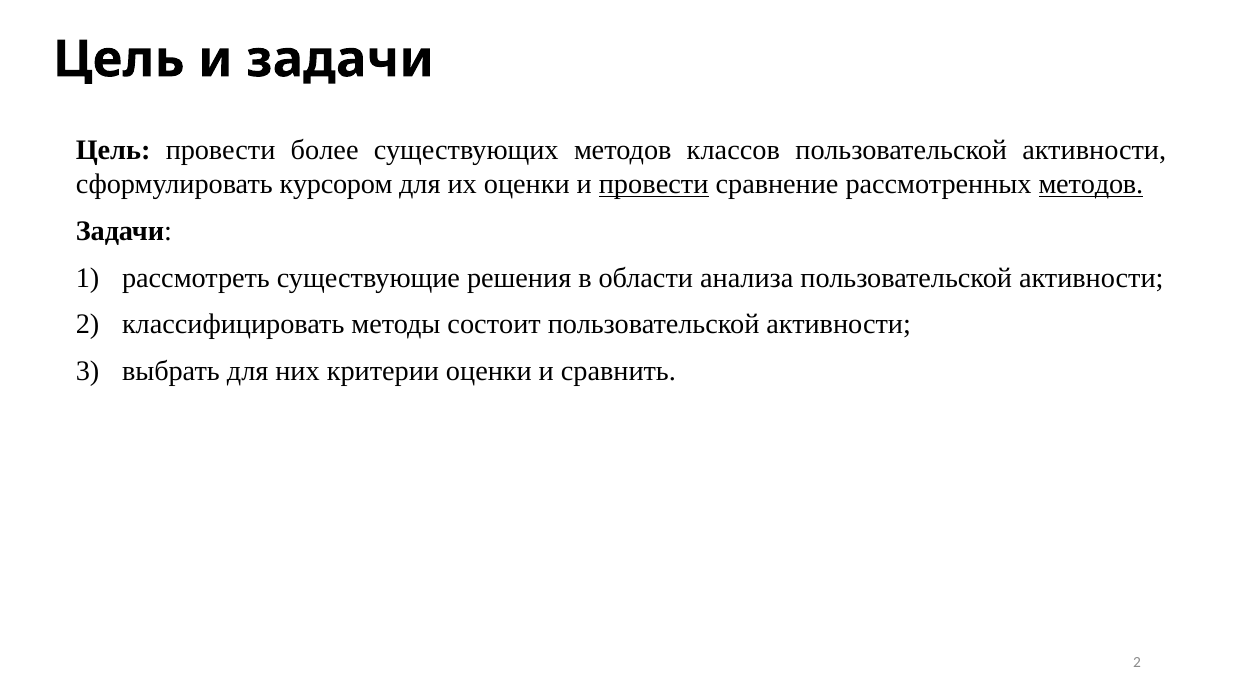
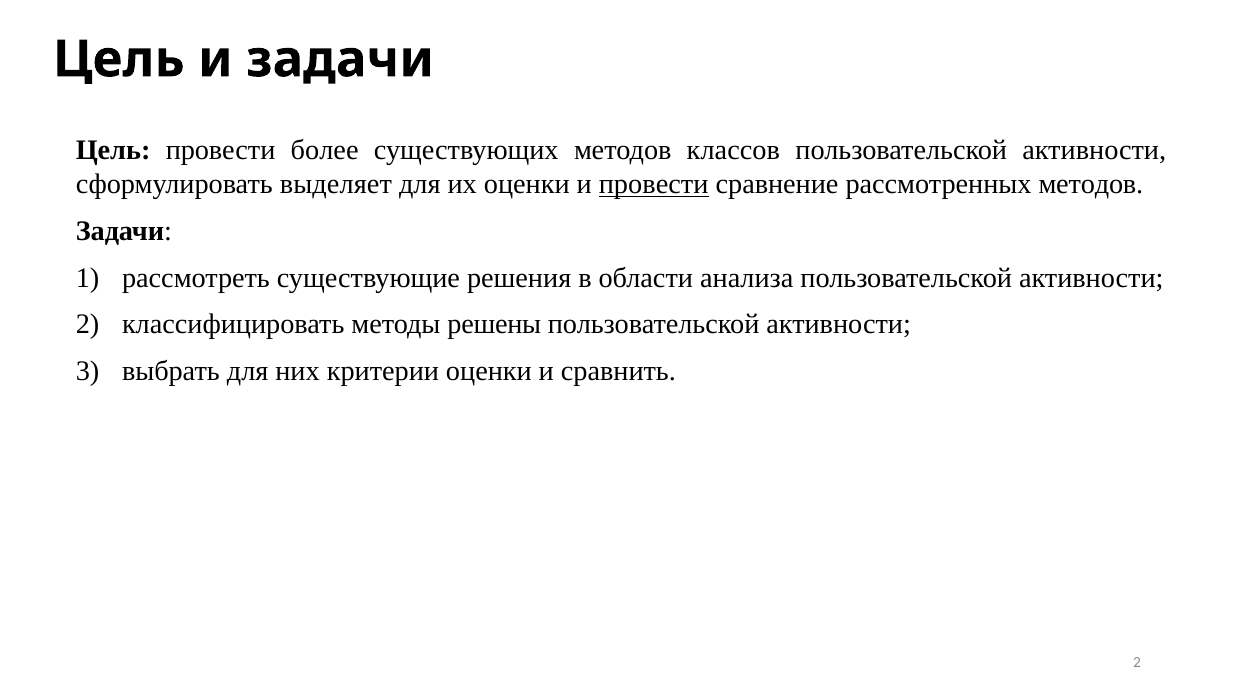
курсором: курсором -> выделяет (336, 184)
методов underline: present -> none (1091, 184)
состоит: состоит -> решены (494, 325)
